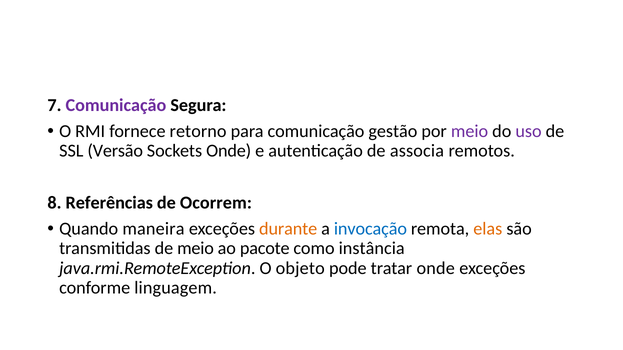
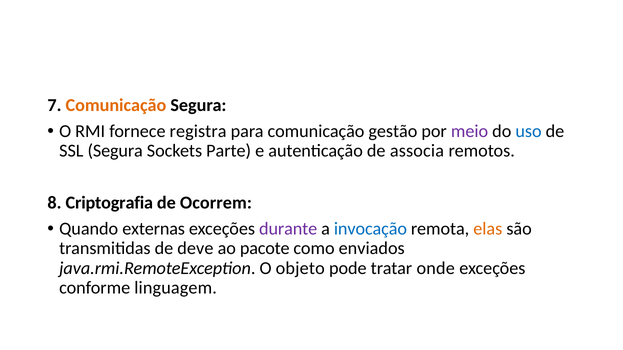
Comunicação colour: purple -> orange (116, 105)
retorno: retorno -> registra (198, 131)
uso colour: purple -> blue (529, 131)
SSL Versão: Versão -> Segura (115, 151)
Sockets Onde: Onde -> Parte (229, 151)
Referências: Referências -> Criptografia (109, 203)
maneira: maneira -> externas (154, 229)
durante colour: orange -> purple (288, 229)
de meio: meio -> deve (195, 249)
instância: instância -> enviados (372, 249)
